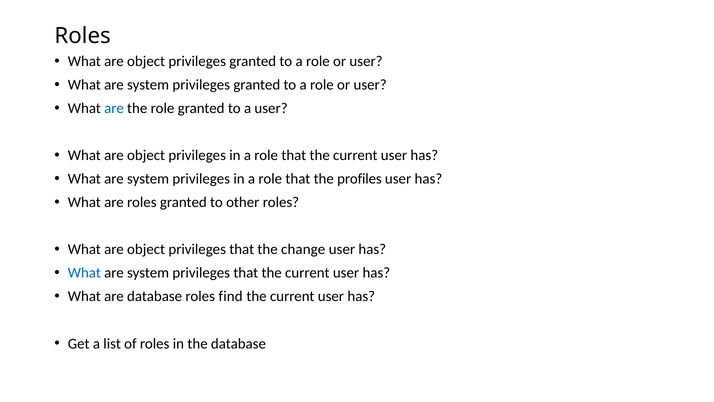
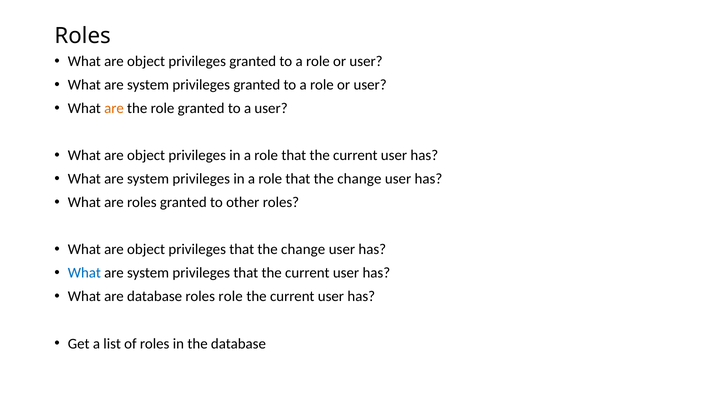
are colour: blue -> orange (114, 108)
role that the profiles: profiles -> change (359, 179)
roles find: find -> role (231, 296)
